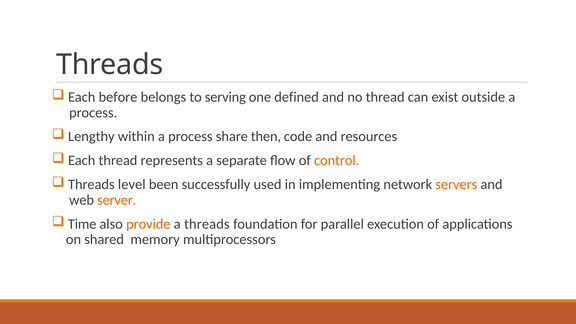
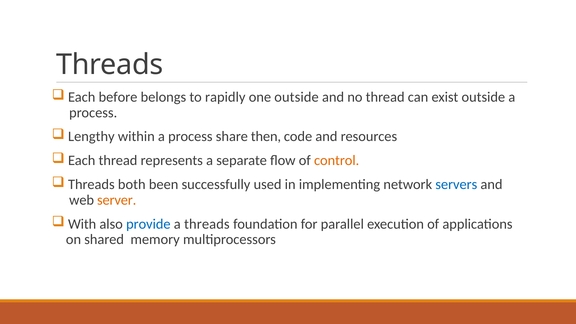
serving: serving -> rapidly (225, 97)
one defined: defined -> outside (297, 97)
level: level -> both (132, 184)
servers colour: orange -> blue (456, 184)
Time: Time -> With (82, 224)
provide colour: orange -> blue (148, 224)
